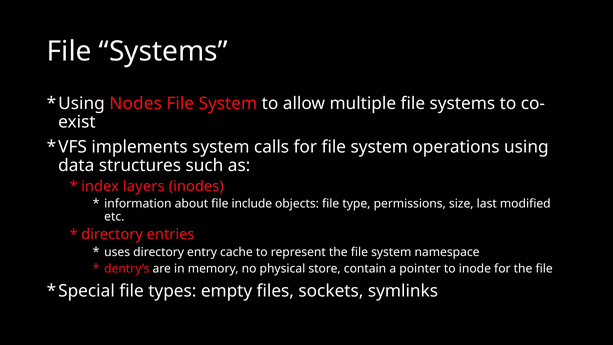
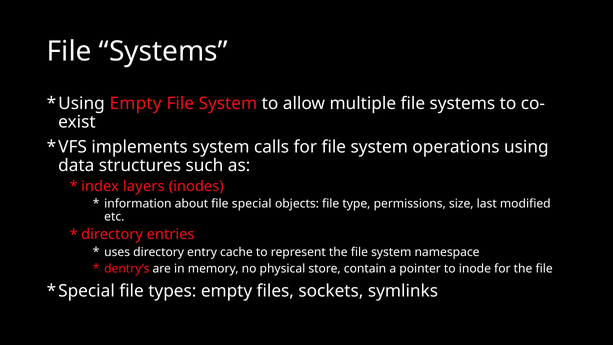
Nodes: Nodes -> Empty (136, 103)
include: include -> special (252, 204)
